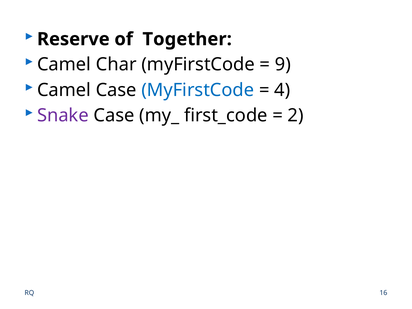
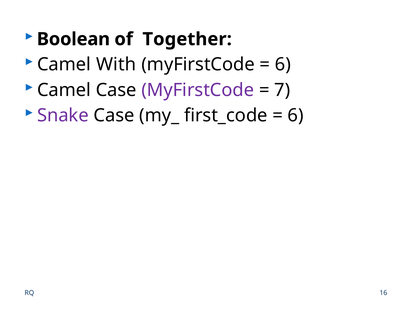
Reserve: Reserve -> Boolean (73, 39)
Char: Char -> With (116, 65)
9: 9 -> 6 (283, 65)
MyFirstCode colour: blue -> purple (198, 90)
4: 4 -> 7 (282, 90)
2: 2 -> 6 (296, 115)
